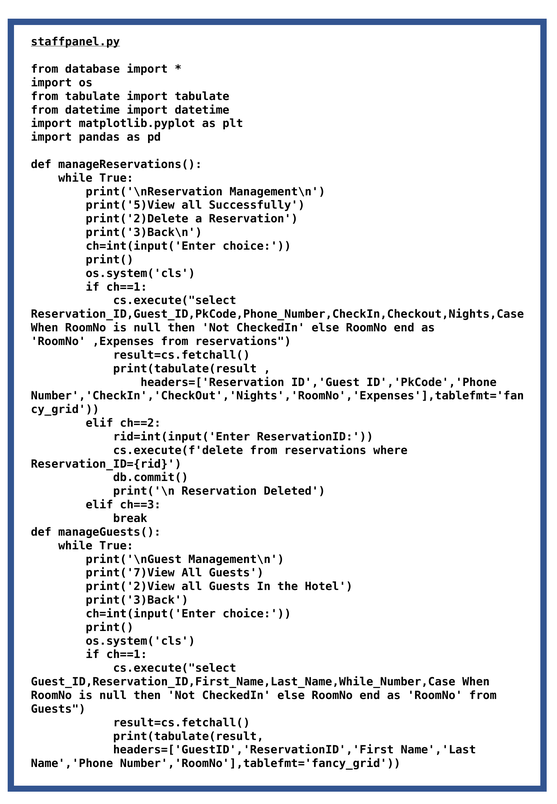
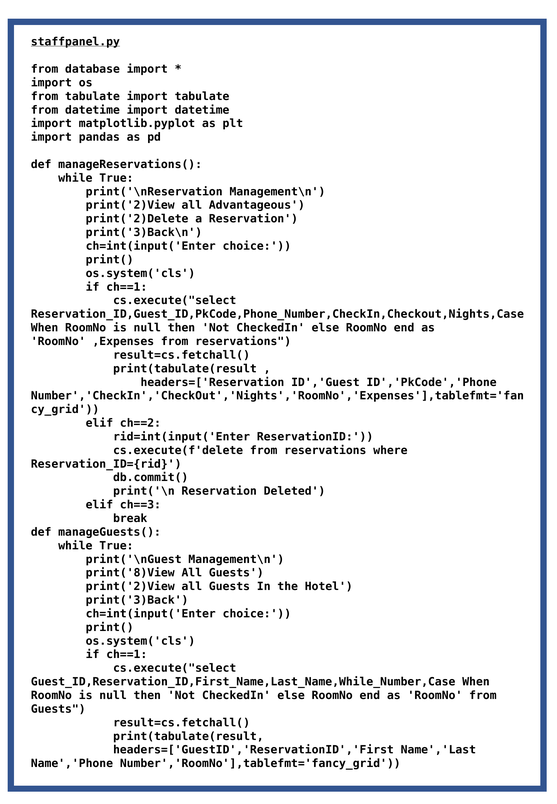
print('5)View: print('5)View -> print('2)View (130, 205)
Successfully: Successfully -> Advantageous (257, 205)
print('7)View: print('7)View -> print('8)View (130, 573)
